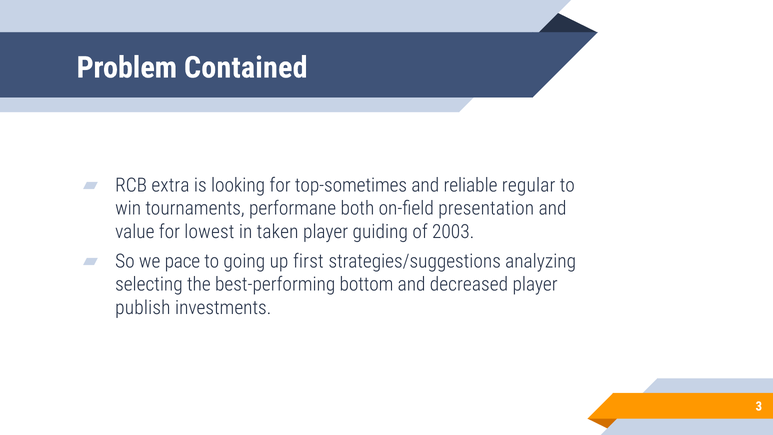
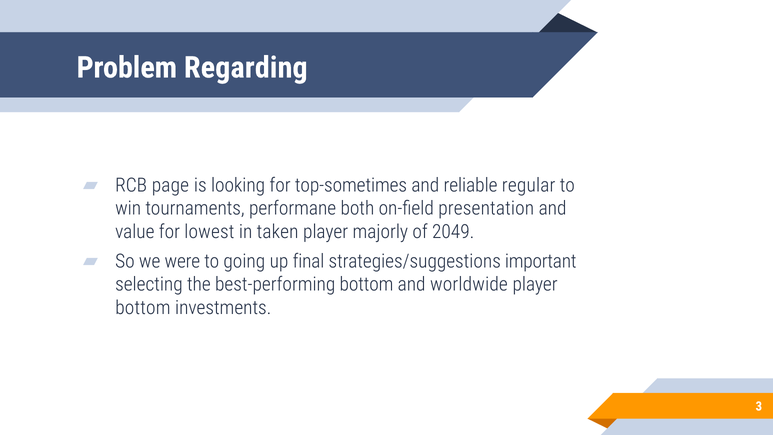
Contained: Contained -> Regarding (246, 68)
extra: extra -> page (170, 185)
guiding: guiding -> majorly (380, 232)
2003: 2003 -> 2049 (453, 232)
pace: pace -> were (182, 261)
first: first -> final (309, 261)
analyzing: analyzing -> important (541, 261)
decreased: decreased -> worldwide (469, 285)
publish: publish -> bottom (143, 308)
